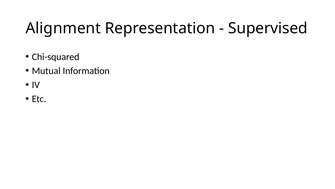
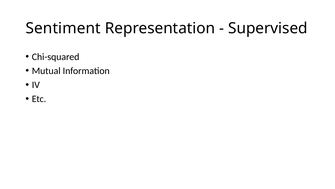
Alignment: Alignment -> Sentiment (63, 28)
